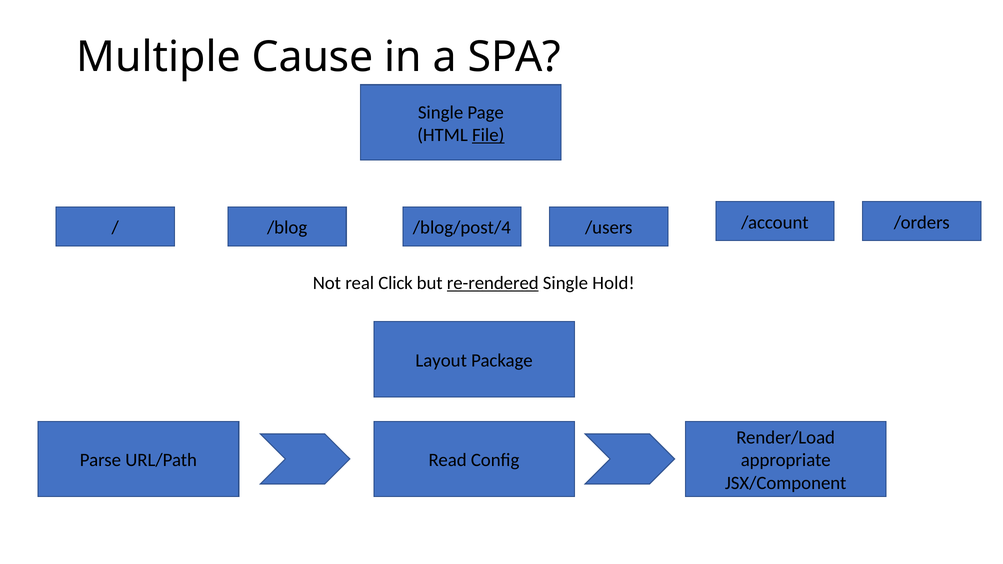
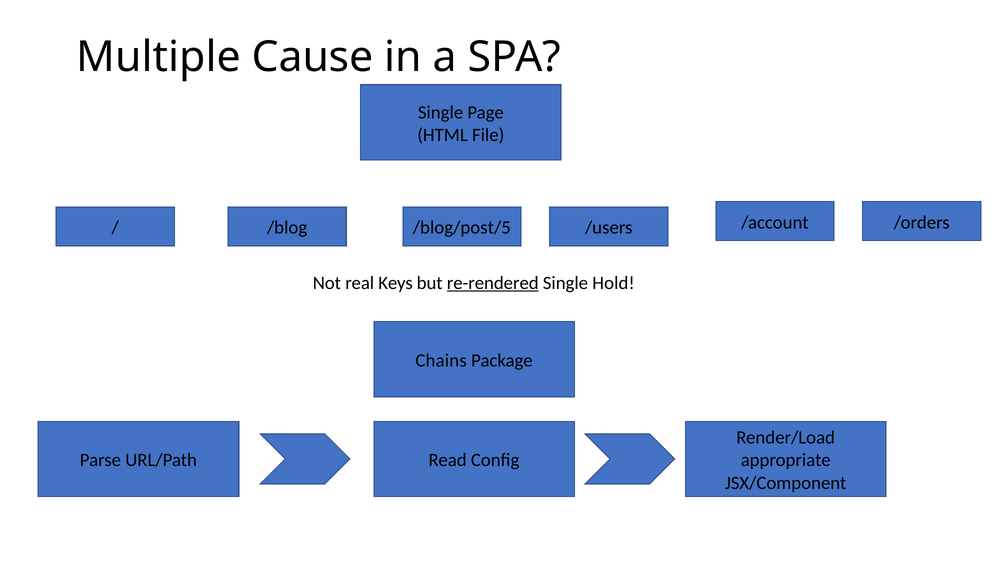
File underline: present -> none (488, 135)
/blog/post/4: /blog/post/4 -> /blog/post/5 (462, 228)
Click: Click -> Keys (396, 283)
Layout: Layout -> Chains (441, 361)
